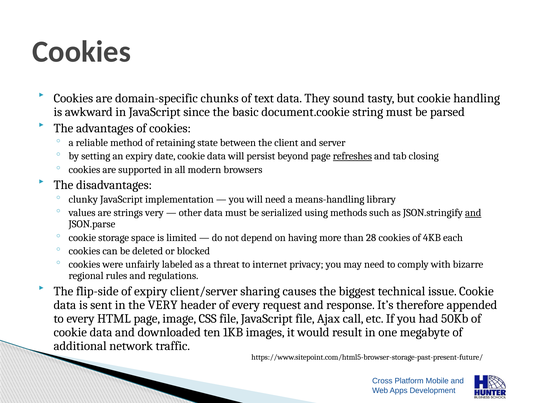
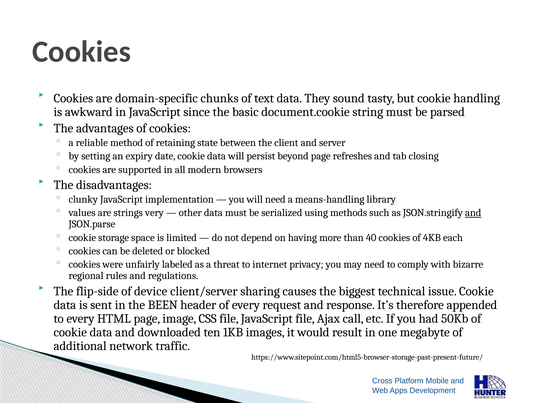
refreshes underline: present -> none (352, 156)
28: 28 -> 40 (371, 237)
of expiry: expiry -> device (151, 291)
the VERY: VERY -> BEEN (163, 305)
